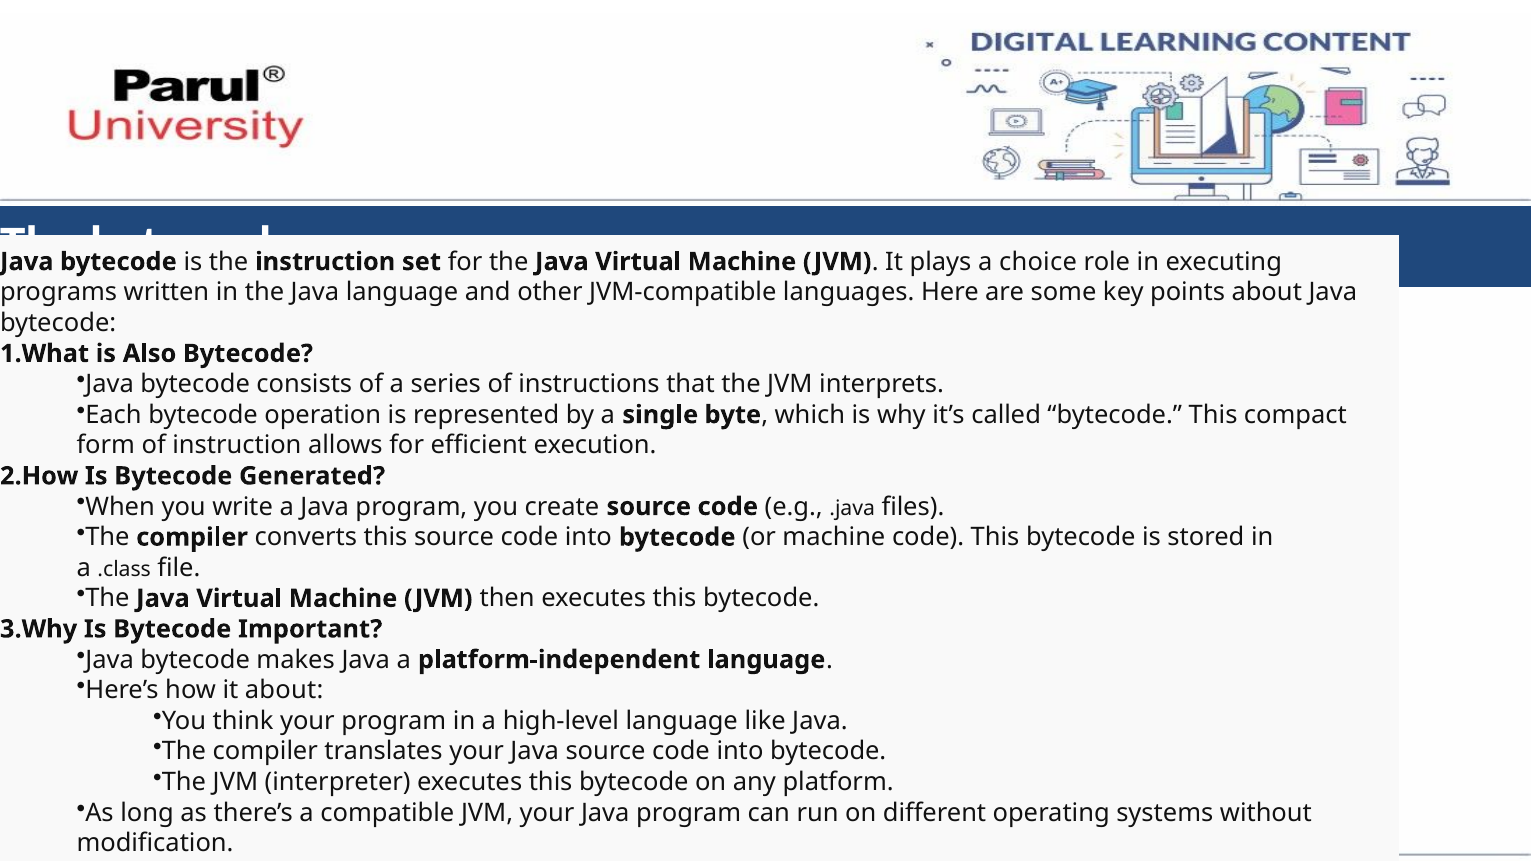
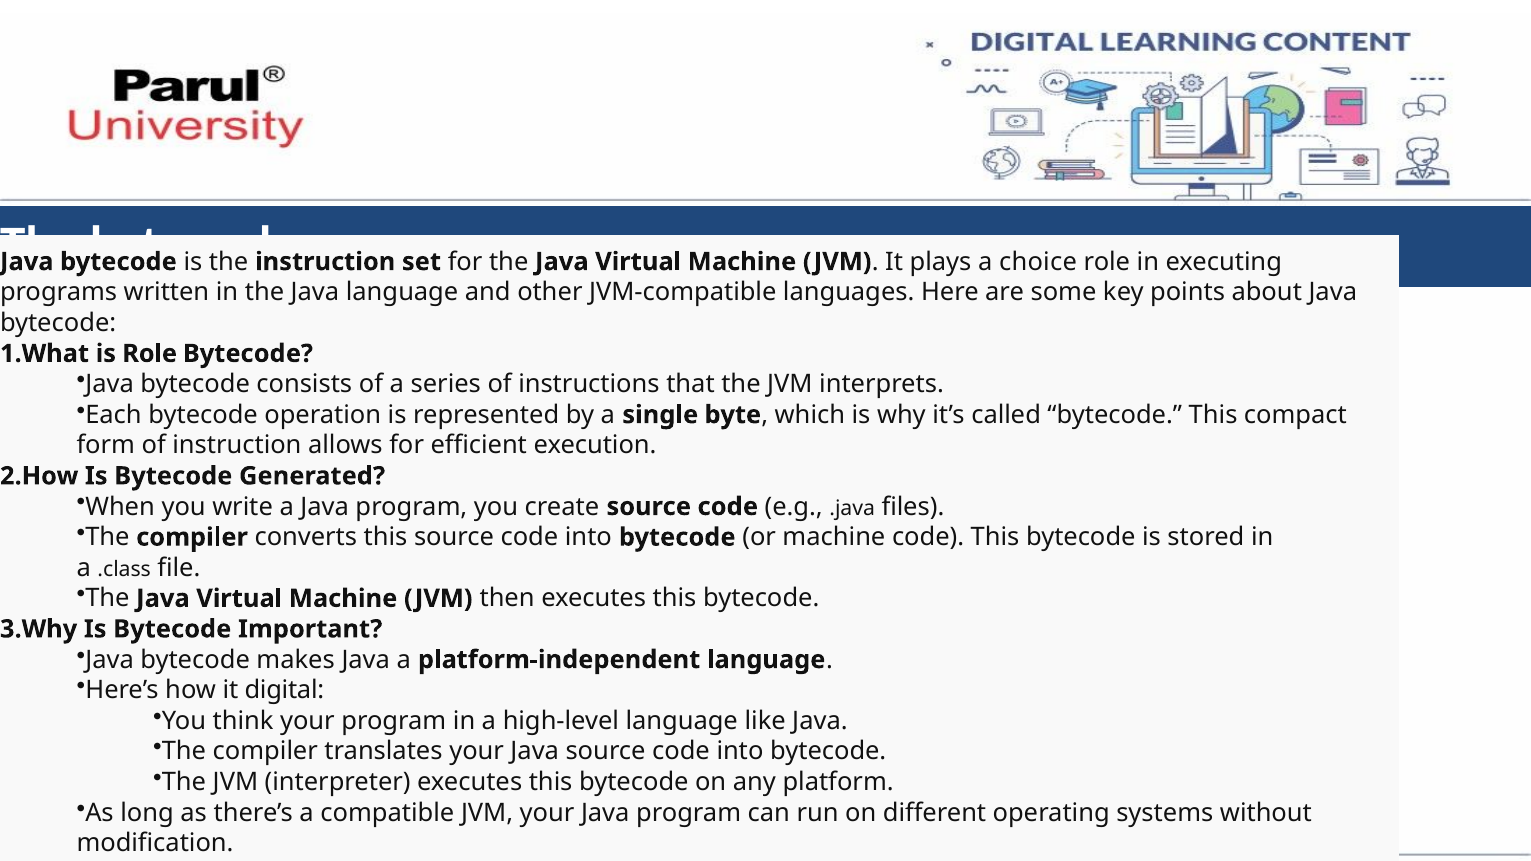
is Also: Also -> Role (150, 354)
it about: about -> digital (284, 690)
